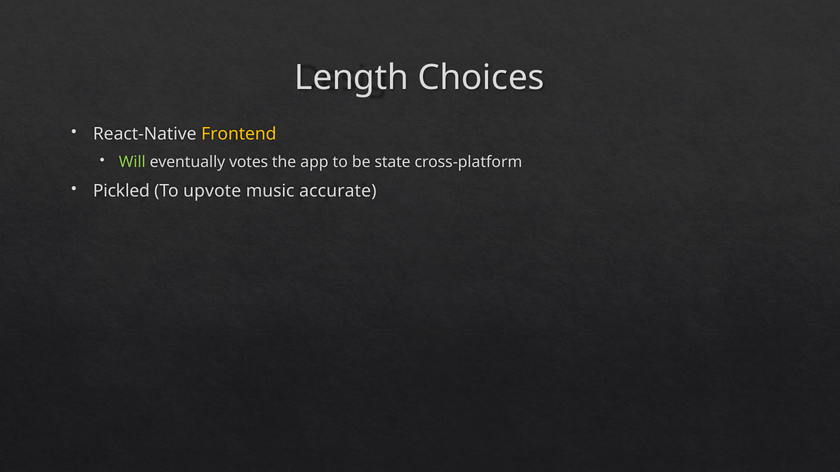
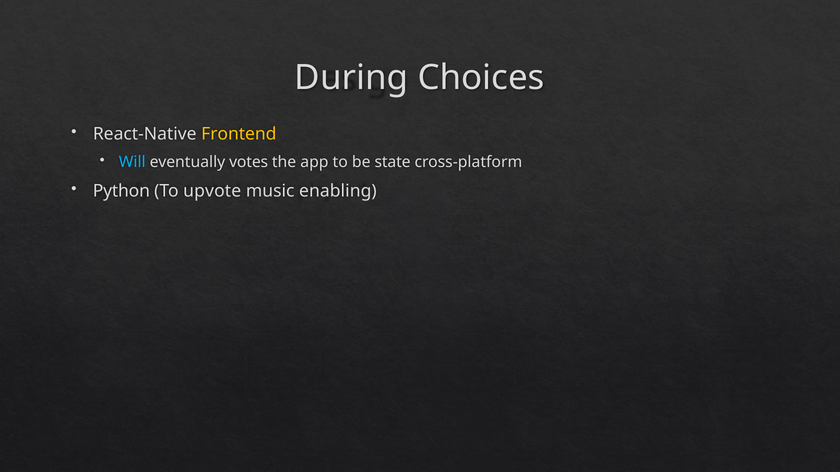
Length: Length -> During (351, 78)
Will colour: light green -> light blue (132, 162)
Pickled: Pickled -> Python (121, 191)
accurate: accurate -> enabling (338, 191)
